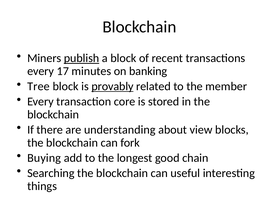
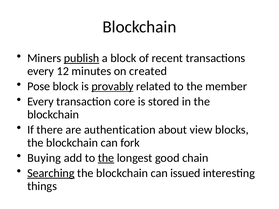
17: 17 -> 12 (63, 71)
banking: banking -> created (148, 71)
Tree: Tree -> Pose (39, 86)
understanding: understanding -> authentication (120, 130)
the underline: none -> present (106, 158)
Searching underline: none -> present (51, 173)
useful: useful -> issued (185, 173)
